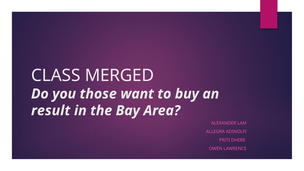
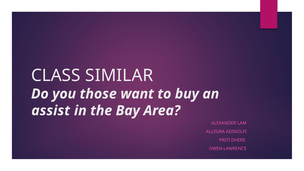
MERGED: MERGED -> SIMILAR (119, 75)
result: result -> assist (51, 111)
